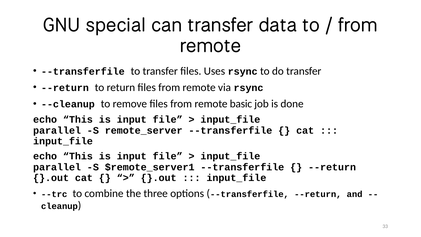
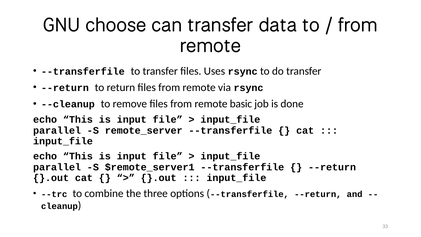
special: special -> choose (116, 25)
